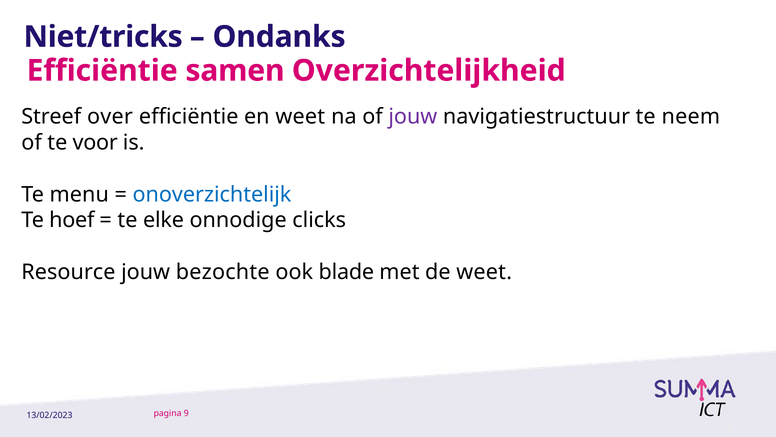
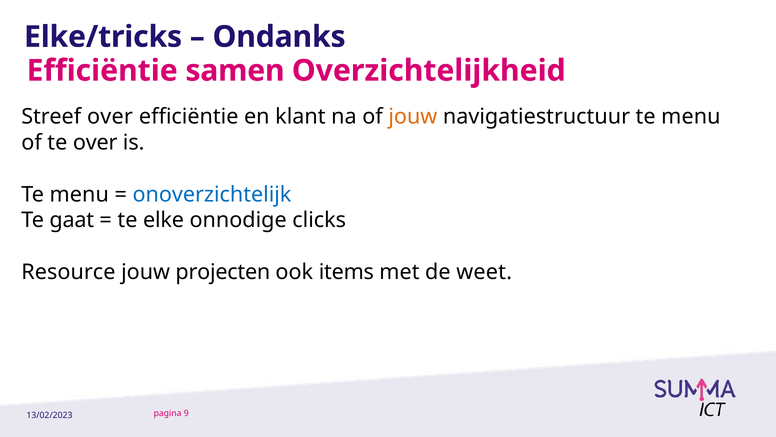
Niet/tricks: Niet/tricks -> Elke/tricks (103, 37)
en weet: weet -> klant (300, 117)
jouw colour: purple -> orange (413, 117)
navigatiestructuur te neem: neem -> menu (691, 117)
te voor: voor -> over (95, 142)
hoef: hoef -> gaat (72, 220)
bezochte: bezochte -> projecten (223, 272)
blade: blade -> items (346, 272)
